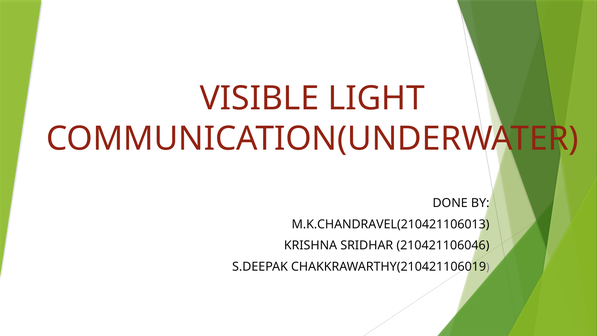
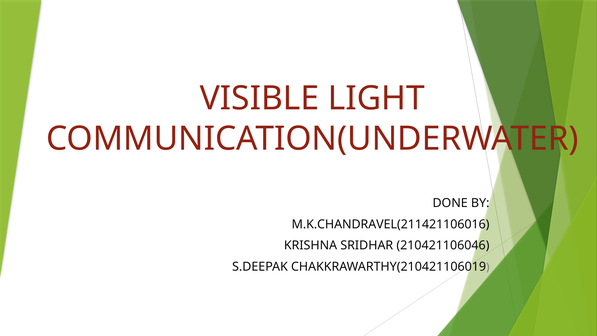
M.K.CHANDRAVEL(210421106013: M.K.CHANDRAVEL(210421106013 -> M.K.CHANDRAVEL(211421106016 (391, 224)
